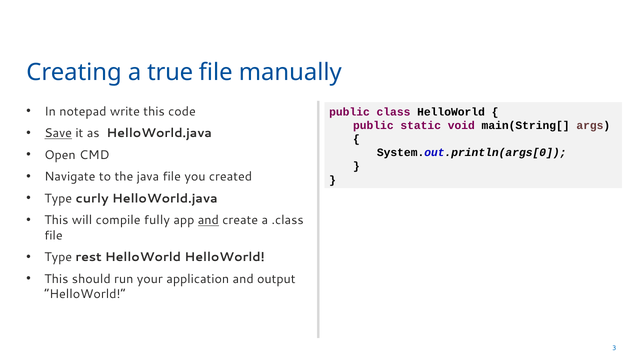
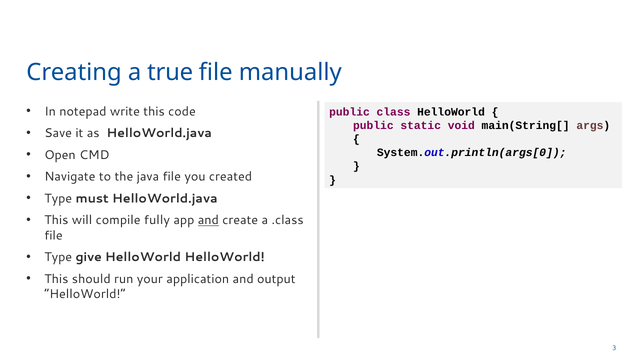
Save underline: present -> none (58, 133)
curly: curly -> must (92, 198)
rest: rest -> give (89, 257)
